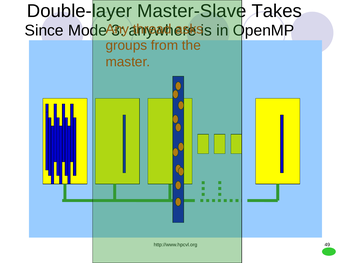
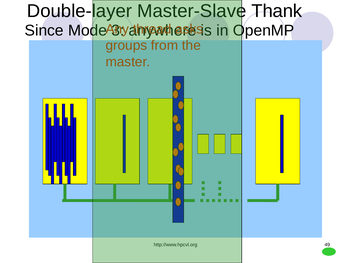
Takes: Takes -> Thank (277, 11)
